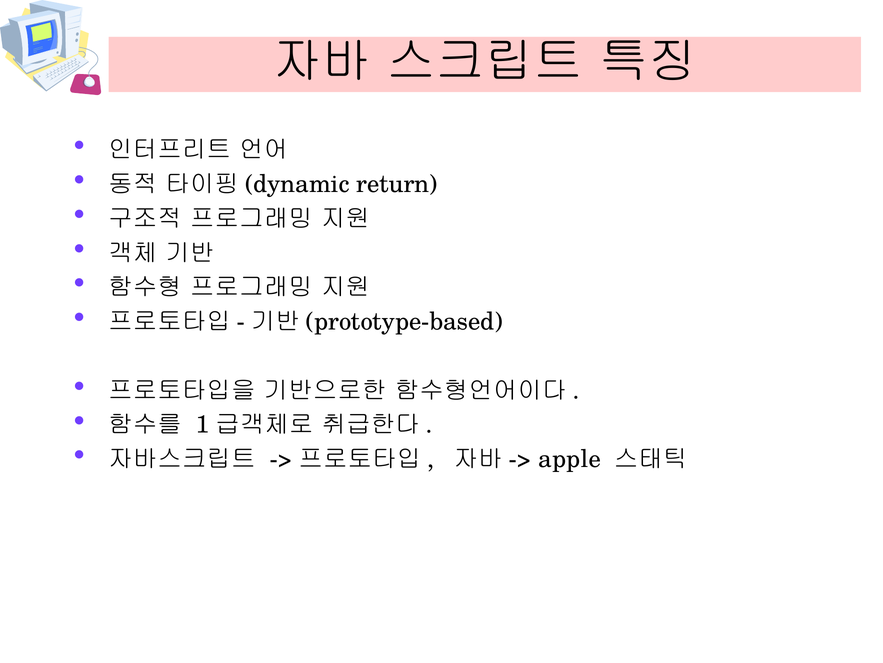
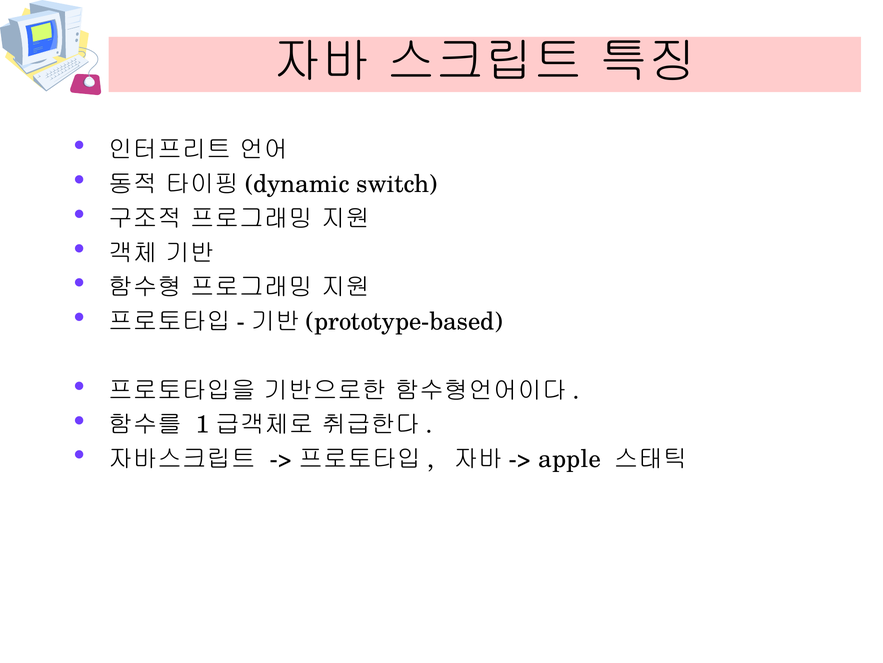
return: return -> switch (397, 184)
